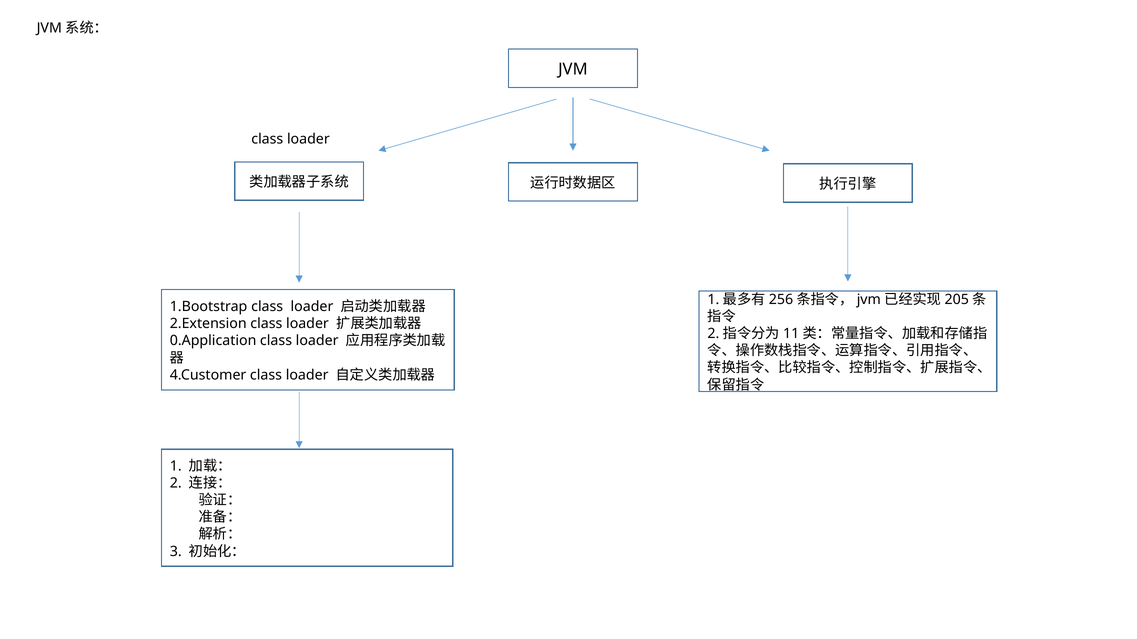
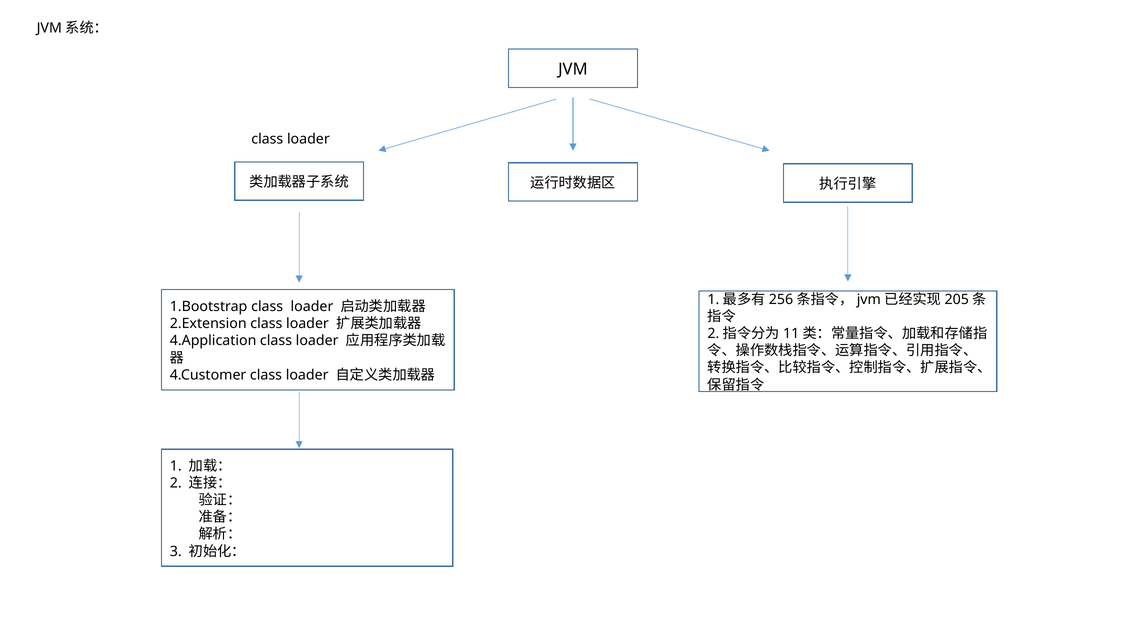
0.Application: 0.Application -> 4.Application (213, 341)
